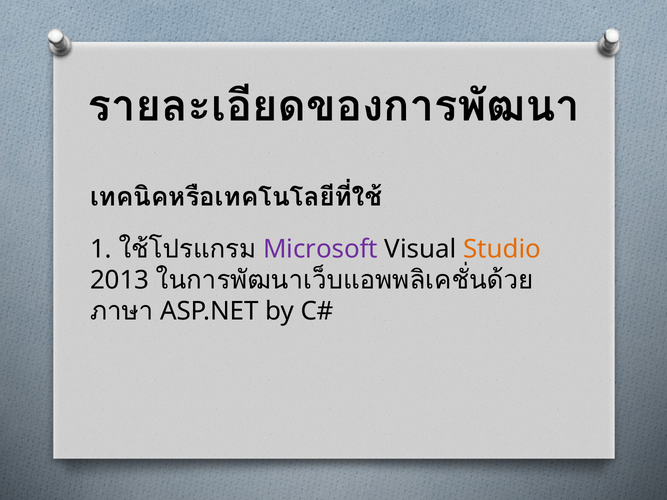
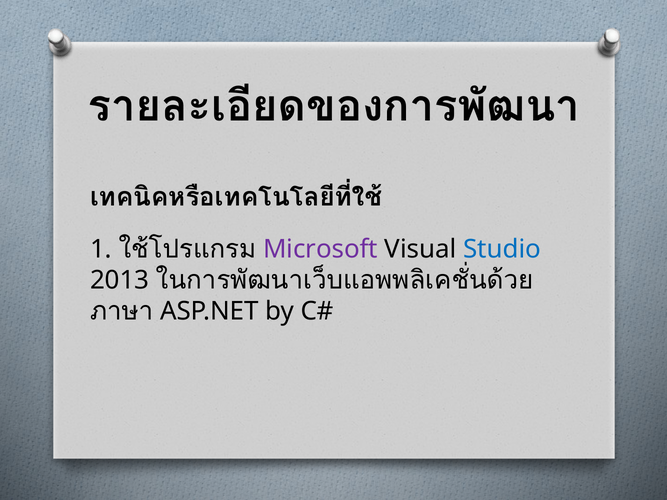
Studio colour: orange -> blue (502, 249)
